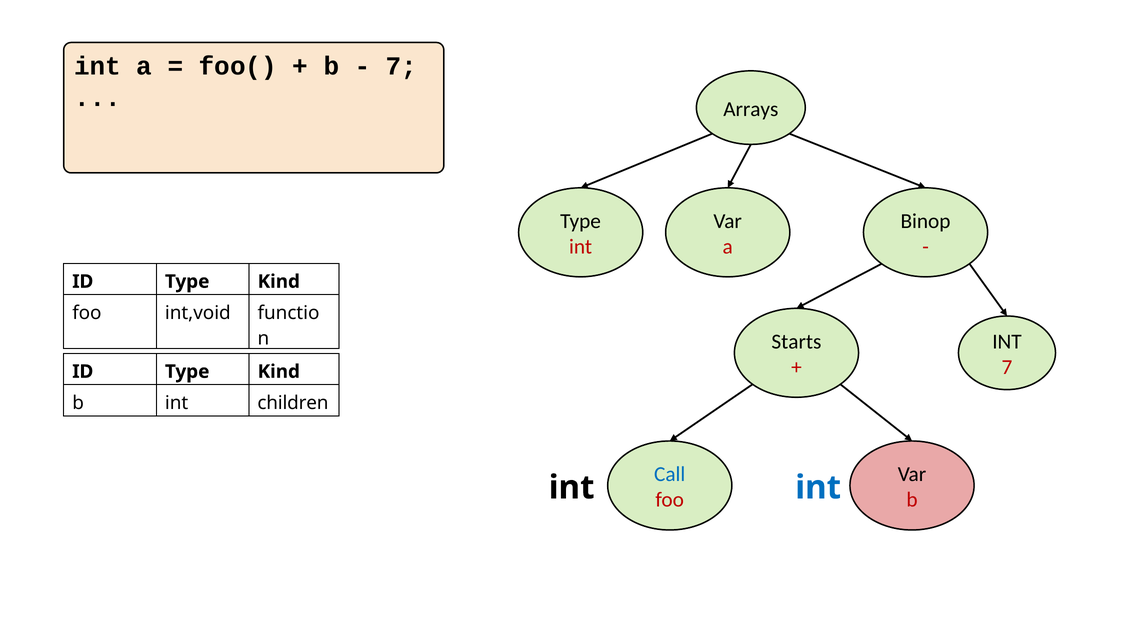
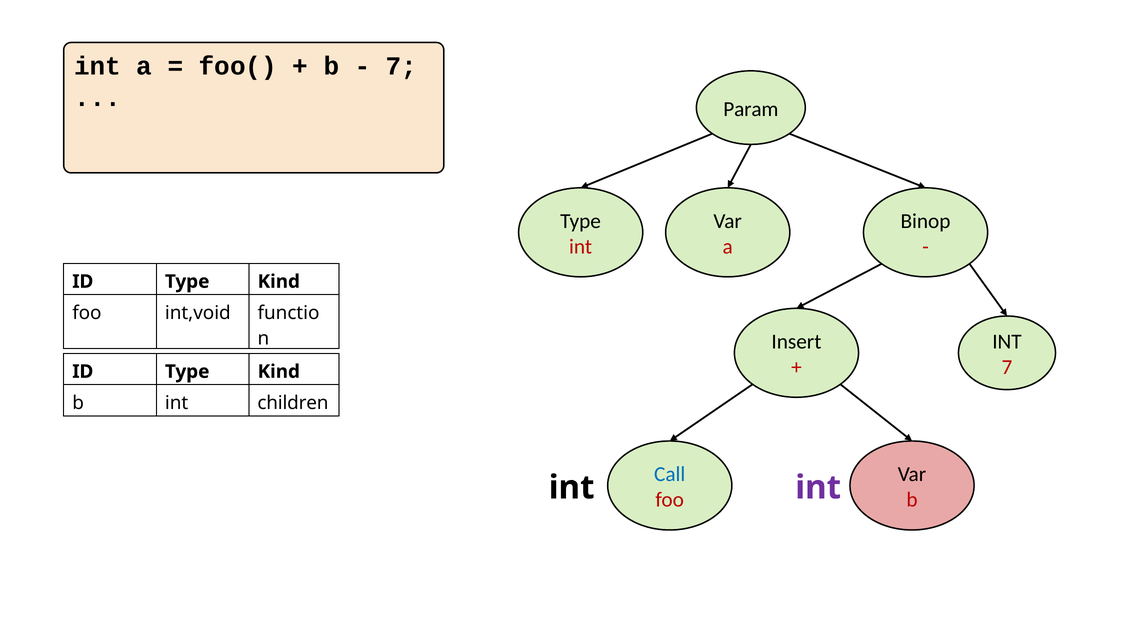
Arrays: Arrays -> Param (751, 109)
Starts: Starts -> Insert (796, 342)
int colour: blue -> purple (818, 487)
